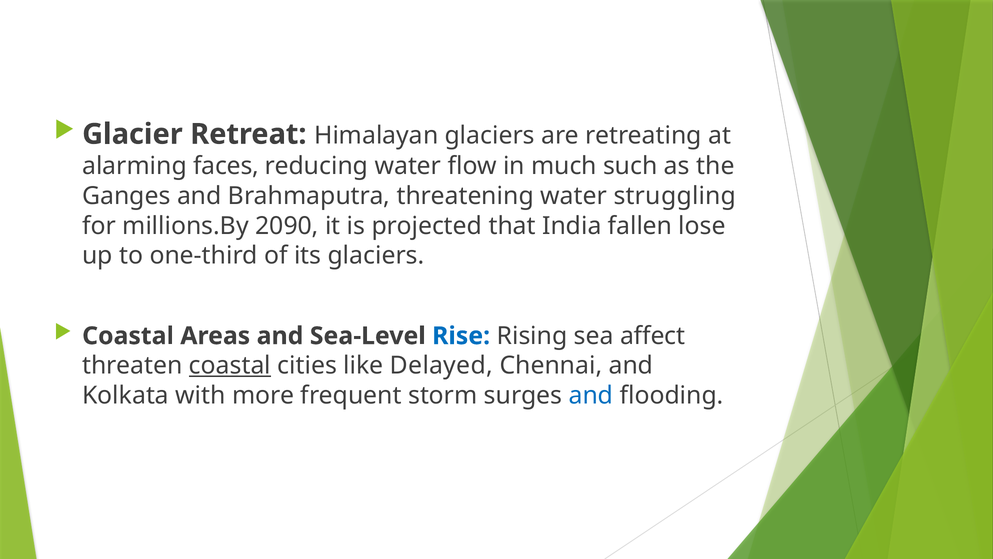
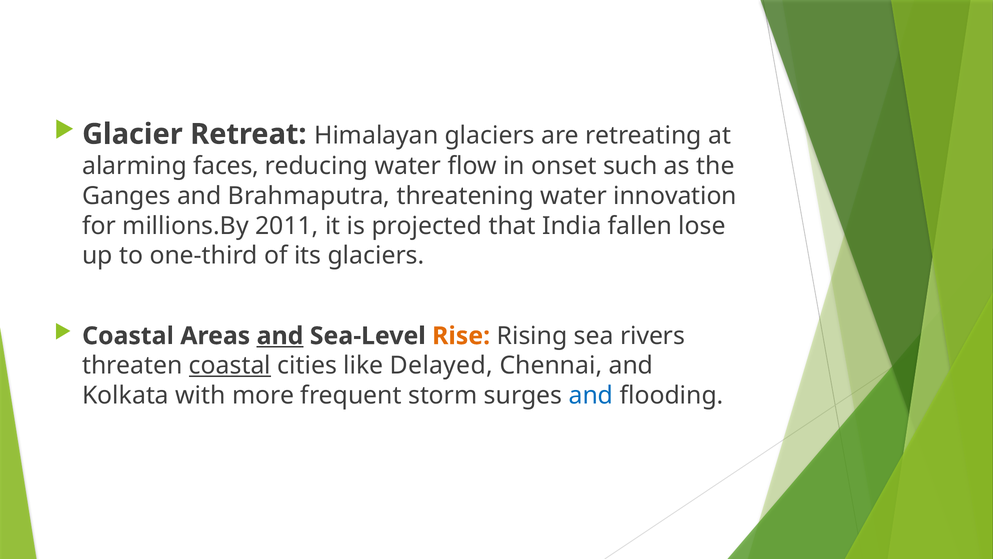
much: much -> onset (564, 166)
struggling: struggling -> innovation (675, 196)
2090: 2090 -> 2011 (287, 226)
and underline: none -> present (280, 336)
Rise colour: blue -> orange (461, 336)
affect: affect -> rivers (653, 336)
